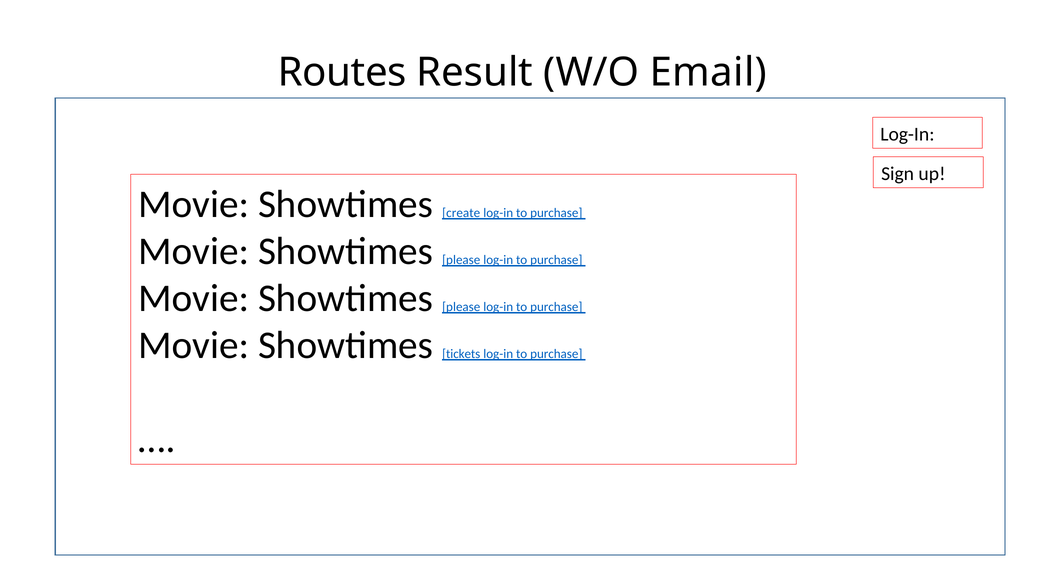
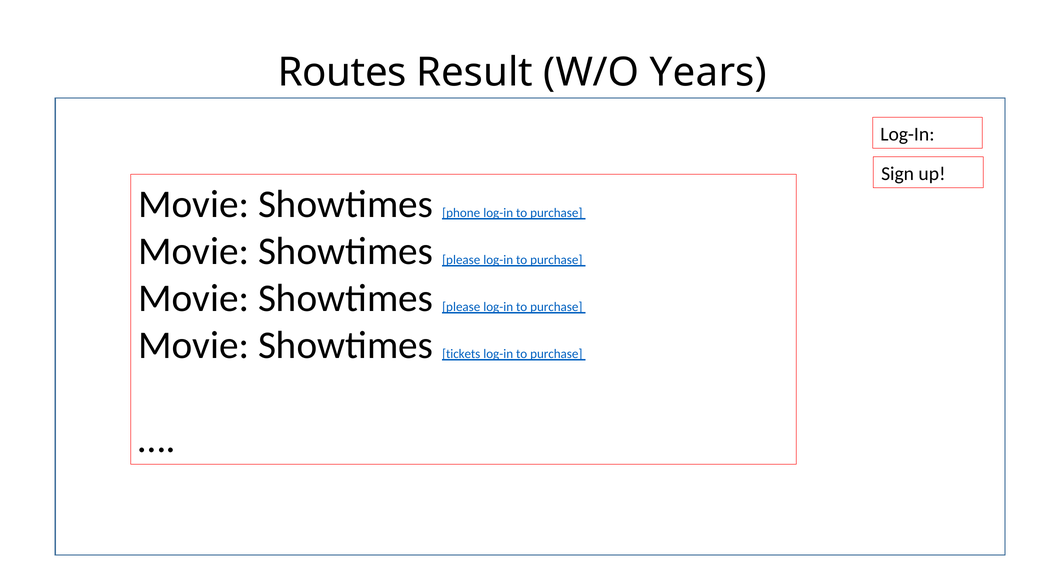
Email: Email -> Years (708, 72)
create: create -> phone (461, 213)
